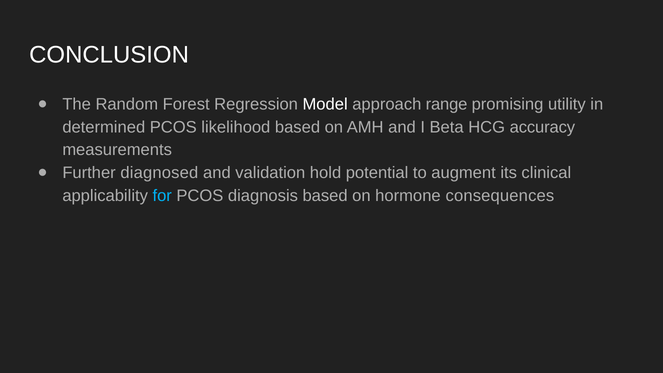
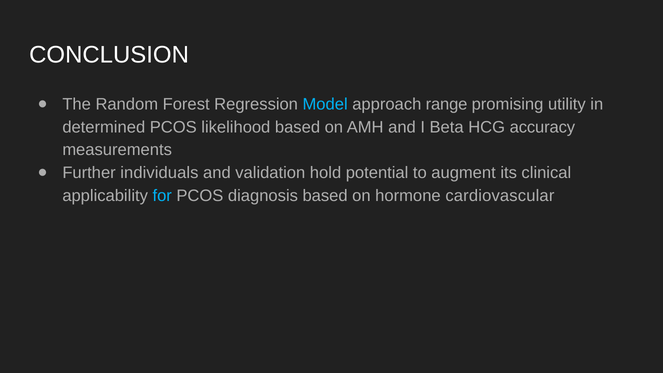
Model colour: white -> light blue (325, 104)
diagnosed: diagnosed -> individuals (159, 173)
consequences: consequences -> cardiovascular (500, 196)
